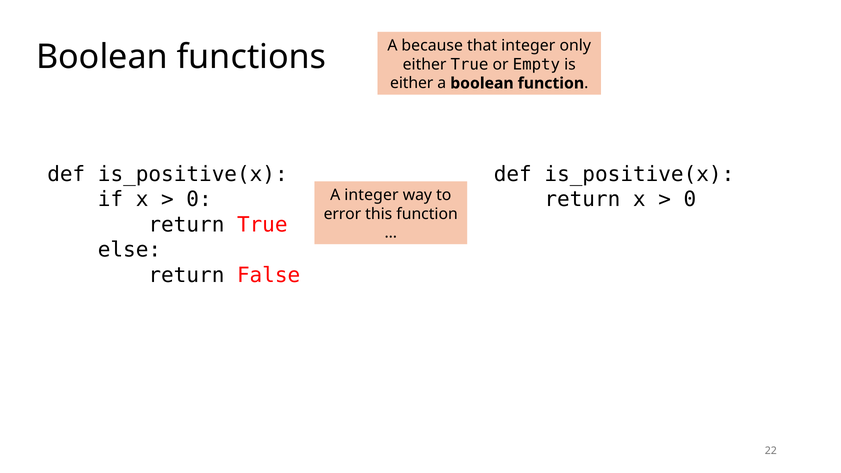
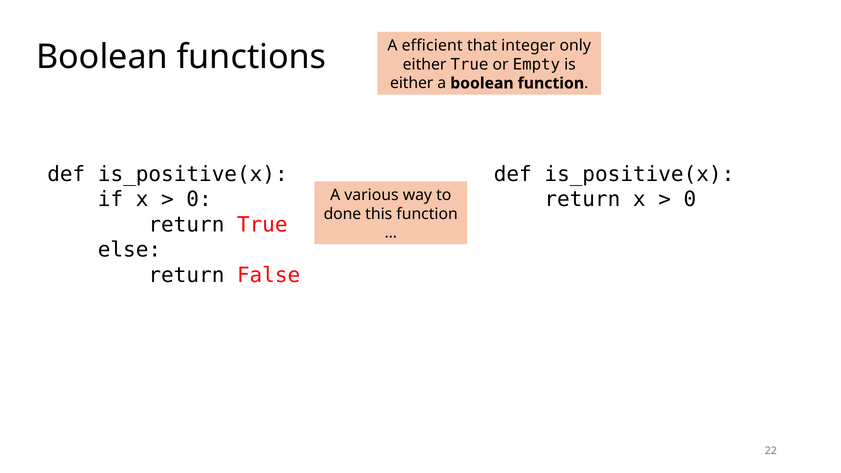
because: because -> efficient (432, 45)
A integer: integer -> various (371, 195)
error: error -> done (342, 214)
